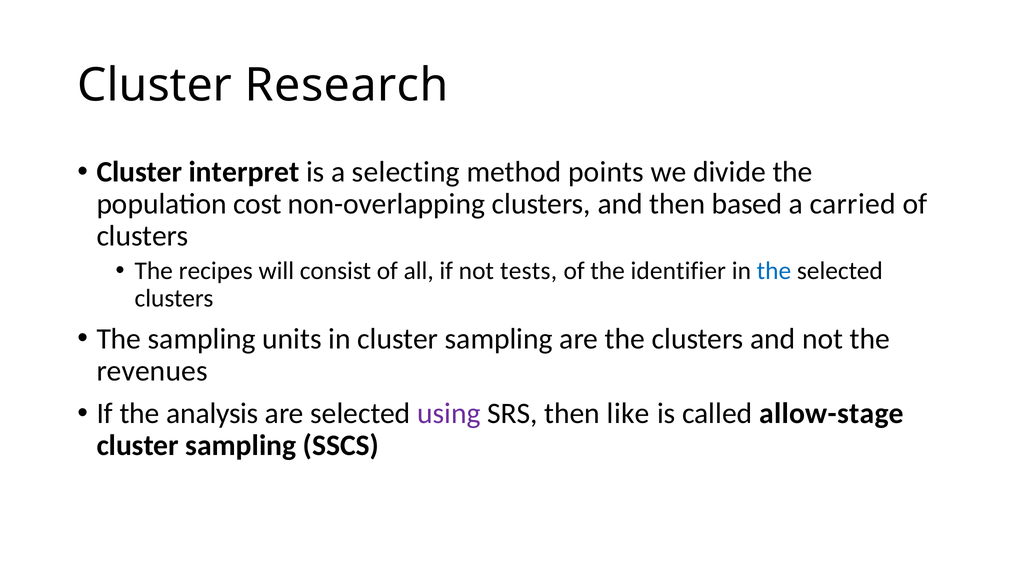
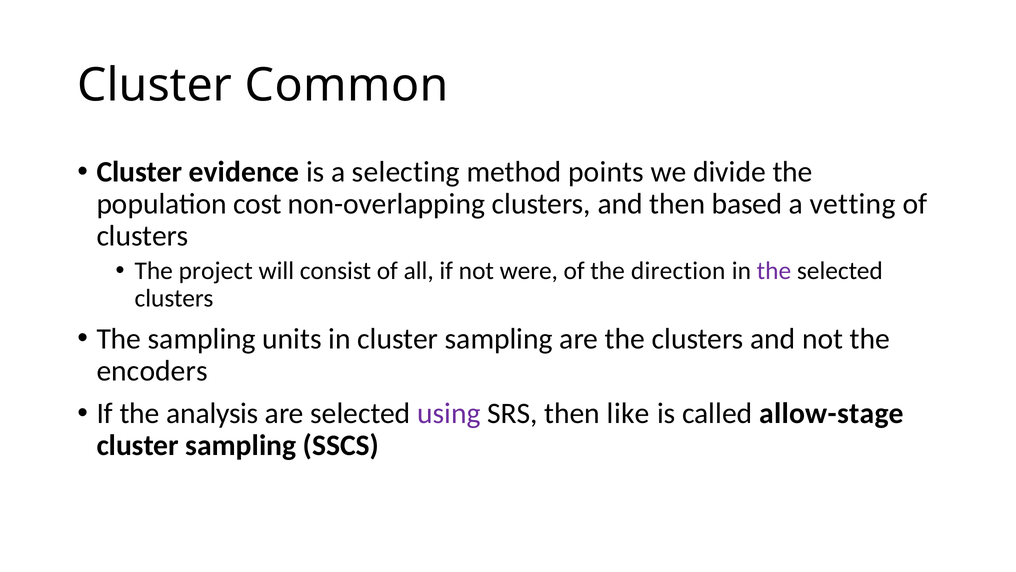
Research: Research -> Common (347, 85)
interpret: interpret -> evidence (244, 172)
carried: carried -> vetting (853, 204)
recipes: recipes -> project (216, 271)
tests: tests -> were (529, 271)
identifier: identifier -> direction (678, 271)
the colour: blue -> purple (774, 271)
revenues: revenues -> encoders (152, 371)
